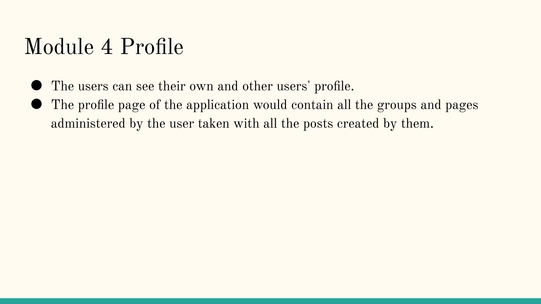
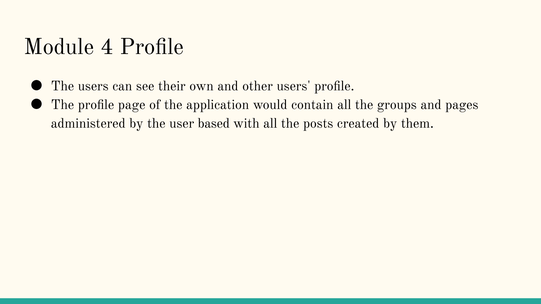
taken: taken -> based (214, 124)
